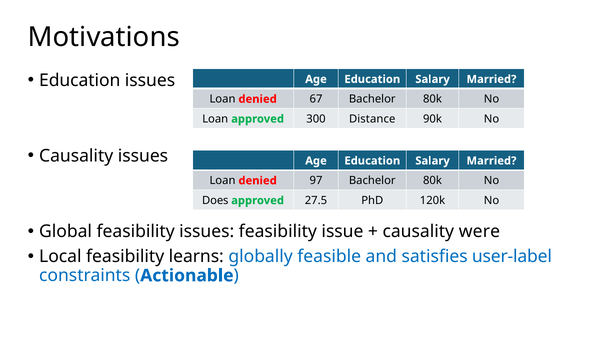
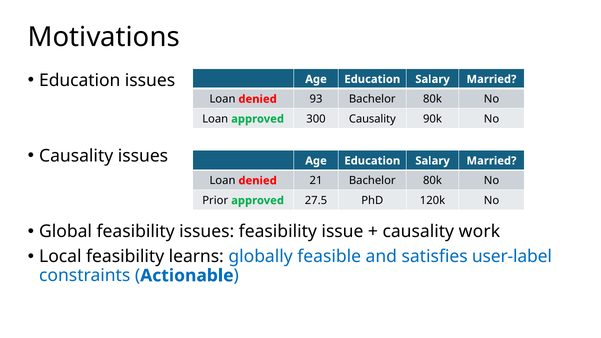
67: 67 -> 93 (316, 99)
300 Distance: Distance -> Causality (372, 119)
97: 97 -> 21 (316, 181)
Does: Does -> Prior (215, 201)
were: were -> work (479, 231)
